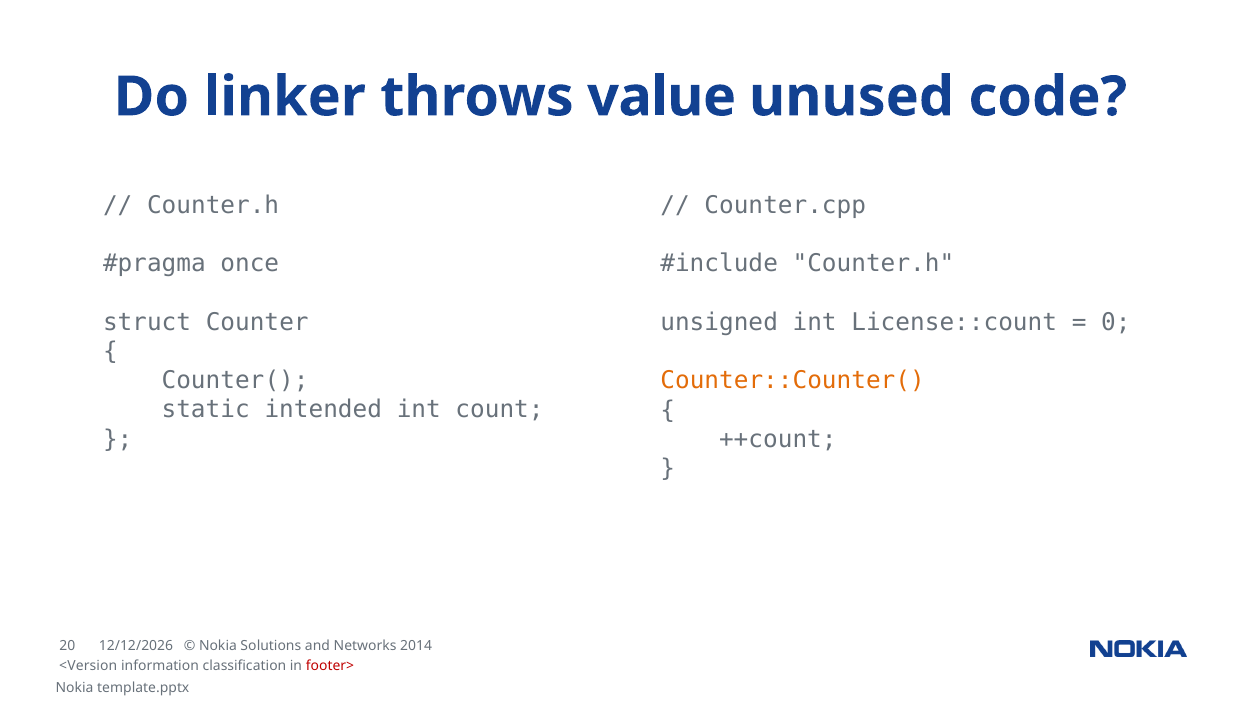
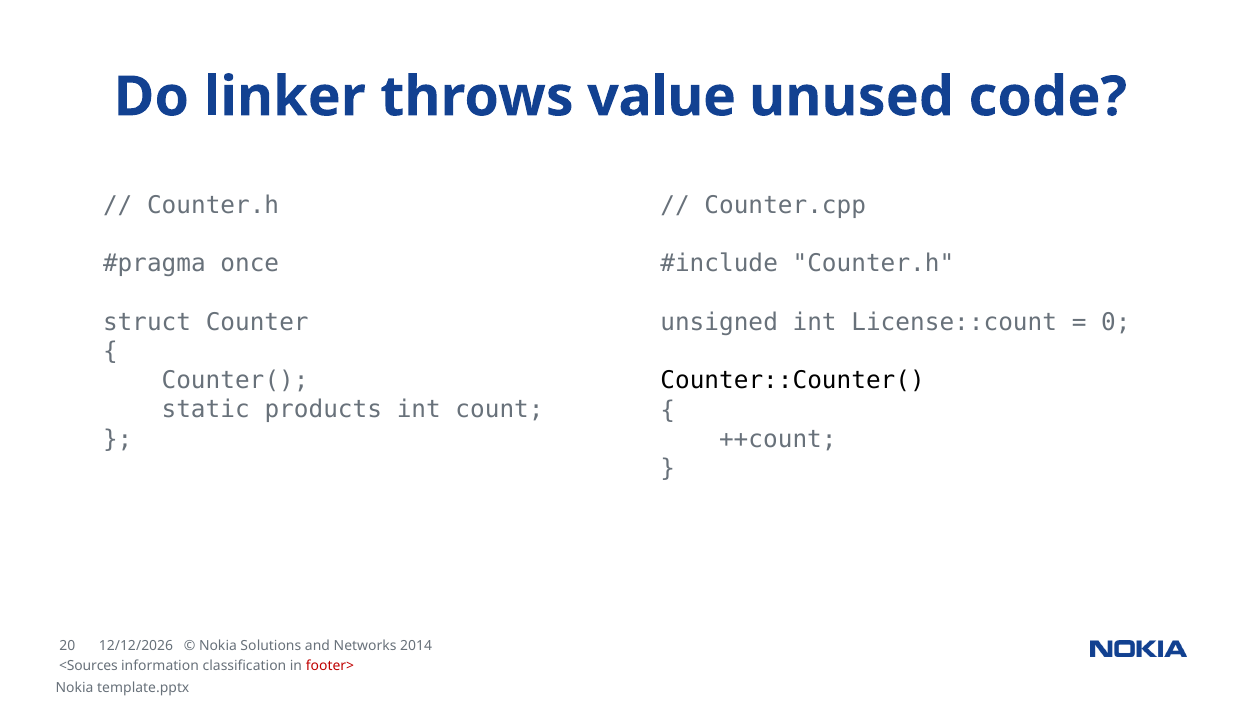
Counter::Counter( colour: orange -> black (793, 381)
intended: intended -> products (323, 410)
<Version: <Version -> <Sources (88, 666)
